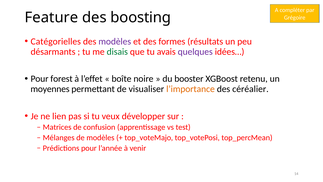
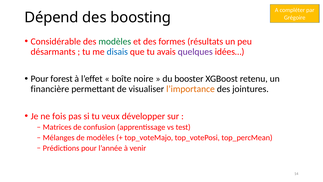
Feature: Feature -> Dépend (52, 18)
Catégorielles: Catégorielles -> Considérable (56, 41)
modèles colour: purple -> green (115, 41)
disais colour: green -> blue (117, 52)
moyennes: moyennes -> financière (50, 89)
céréalier: céréalier -> jointures (251, 89)
lien: lien -> fois (59, 116)
